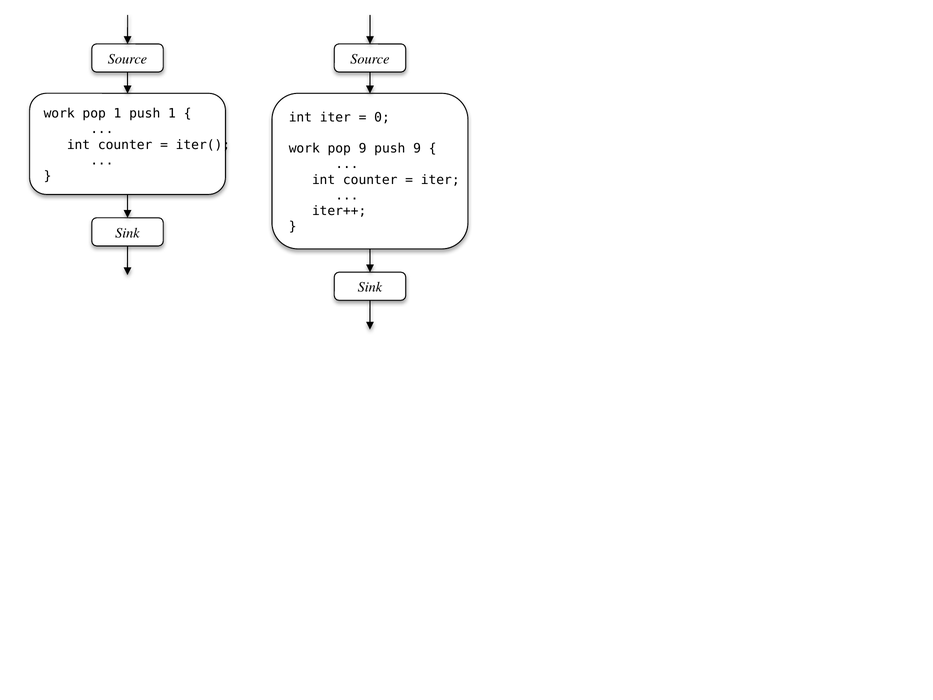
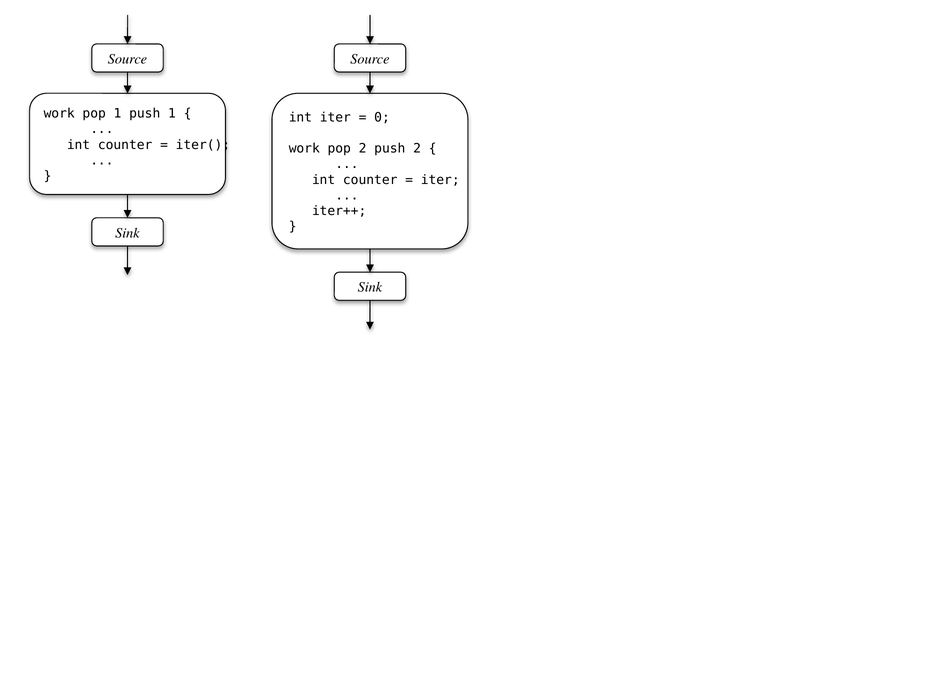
pop 9: 9 -> 2 (363, 149)
push 9: 9 -> 2 (417, 149)
